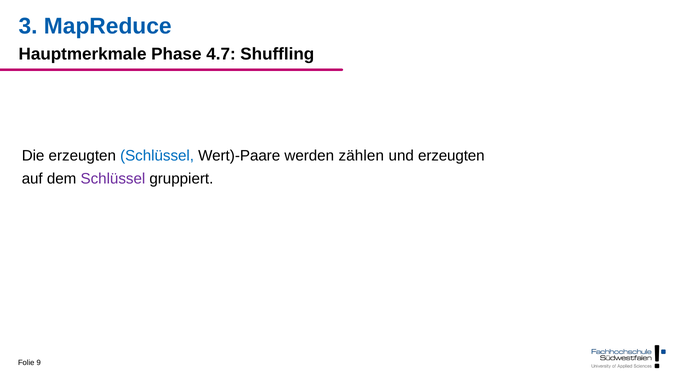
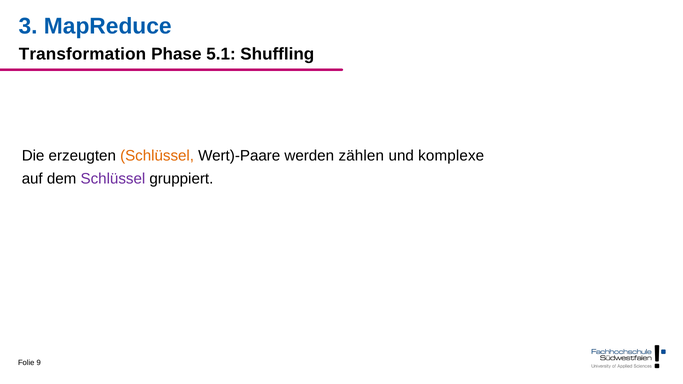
Hauptmerkmale: Hauptmerkmale -> Transformation (82, 54)
4.7: 4.7 -> 5.1 (221, 54)
Schlüssel colour: blue -> orange (157, 156)
und erzeugten: erzeugten -> komplexe (451, 156)
